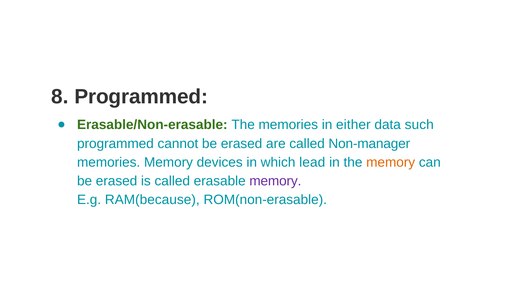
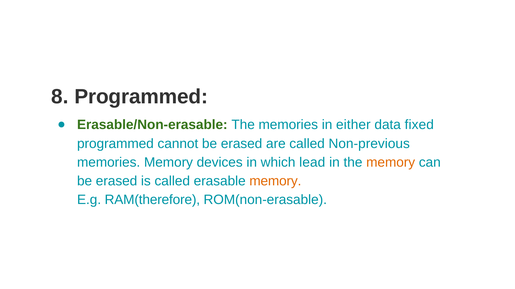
such: such -> fixed (419, 125)
Non-manager: Non-manager -> Non-previous (369, 144)
memory colour: purple -> orange (275, 181)
RAM(because: RAM(because -> RAM(therefore (152, 200)
